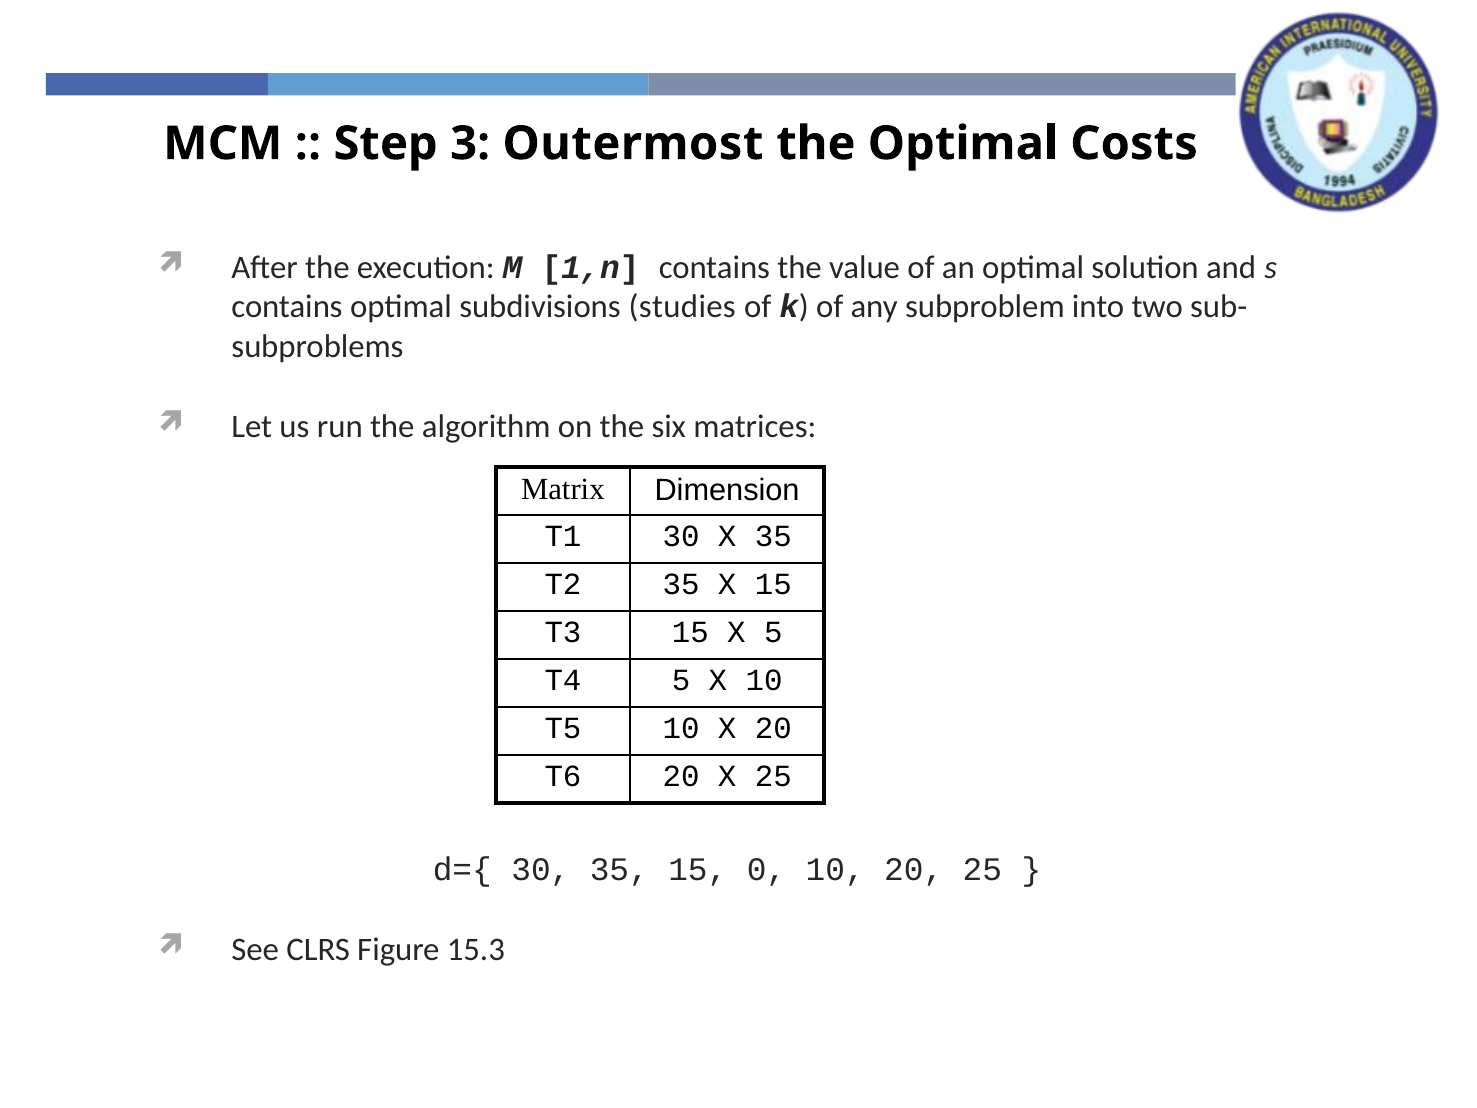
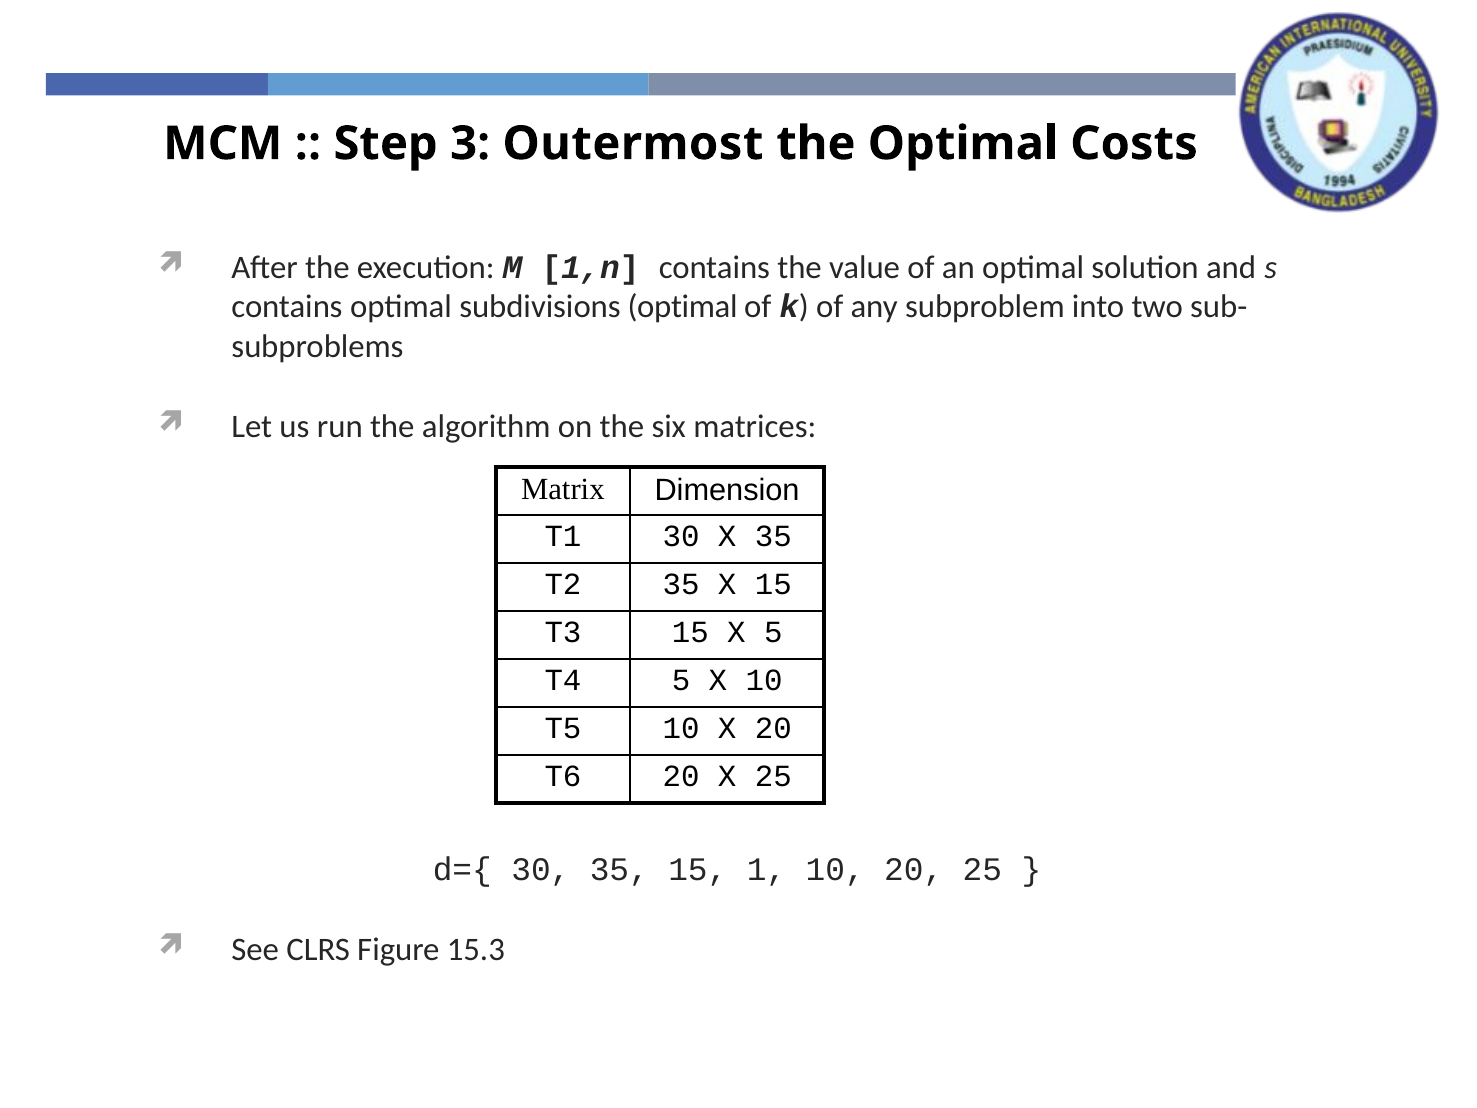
subdivisions studies: studies -> optimal (683, 307)
0: 0 -> 1 (767, 869)
